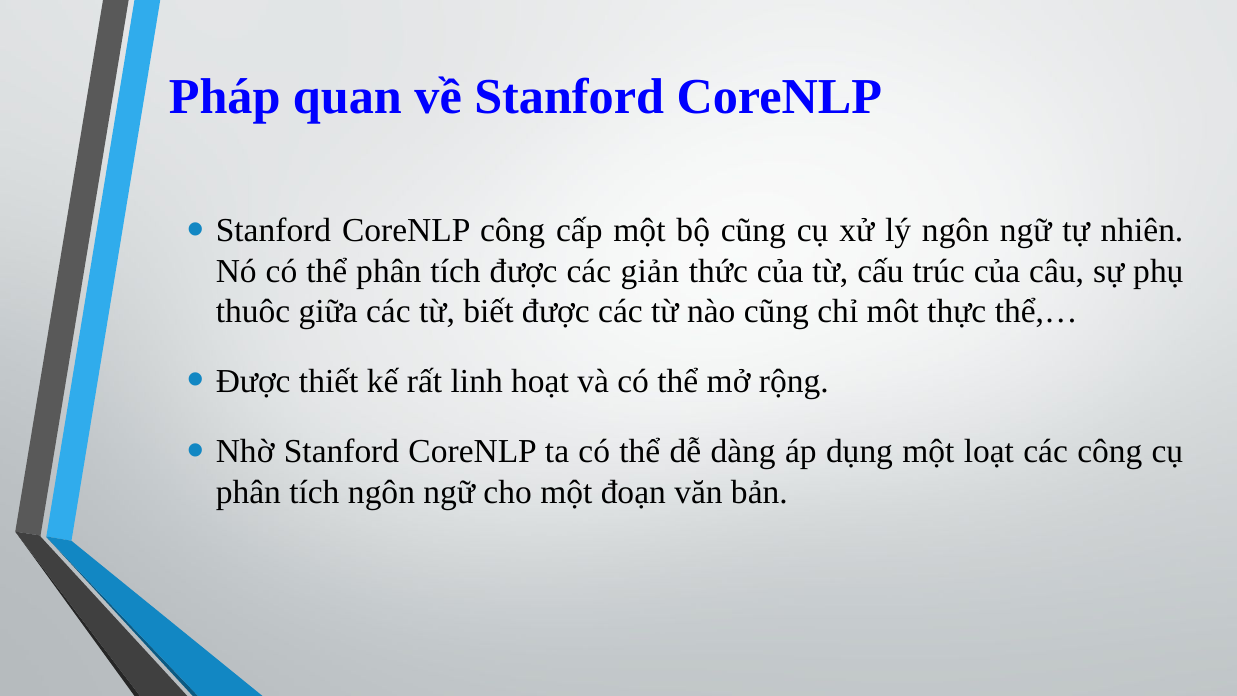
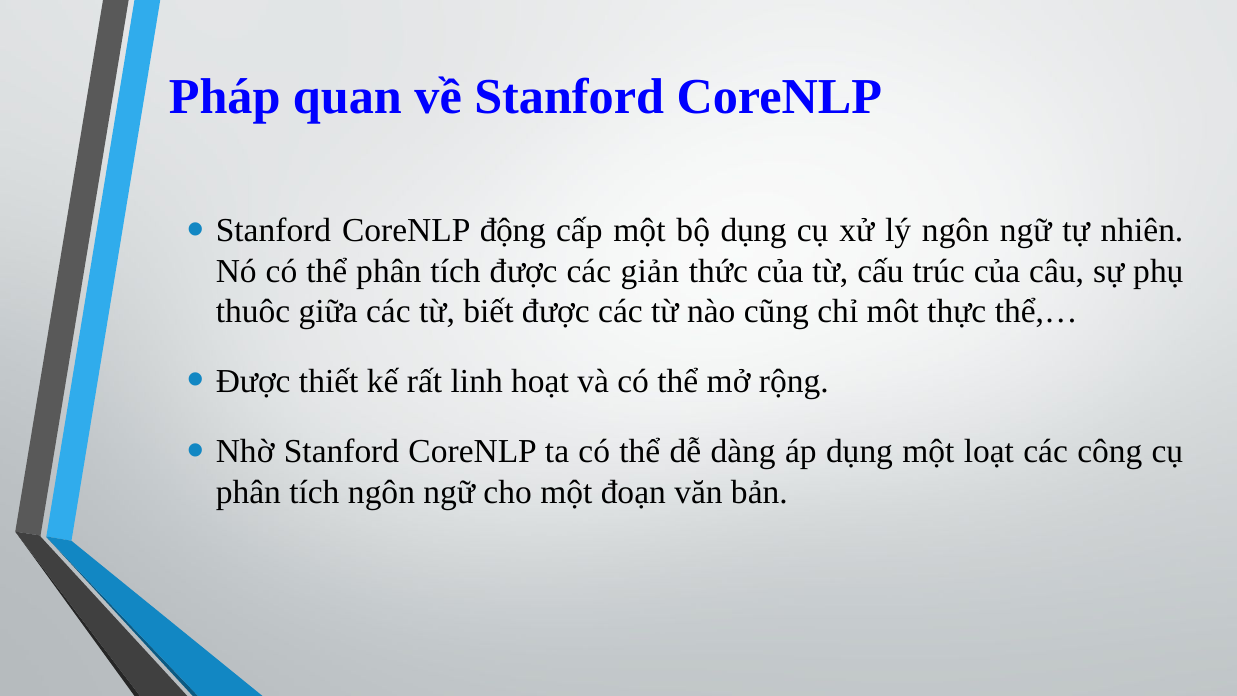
CoreNLP công: công -> động (513, 231)
bộ cũng: cũng -> dụng (754, 231)
